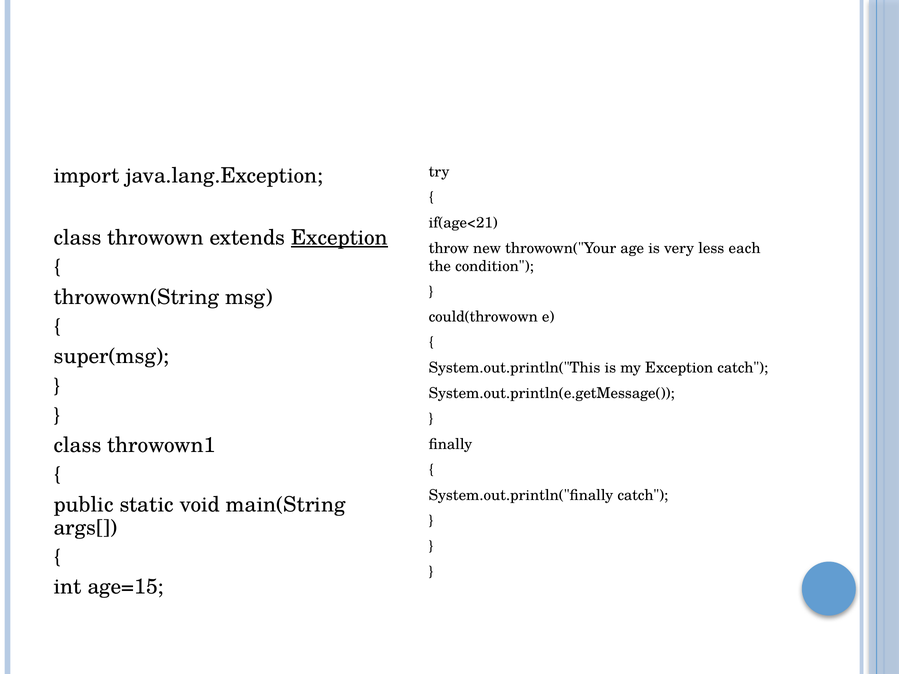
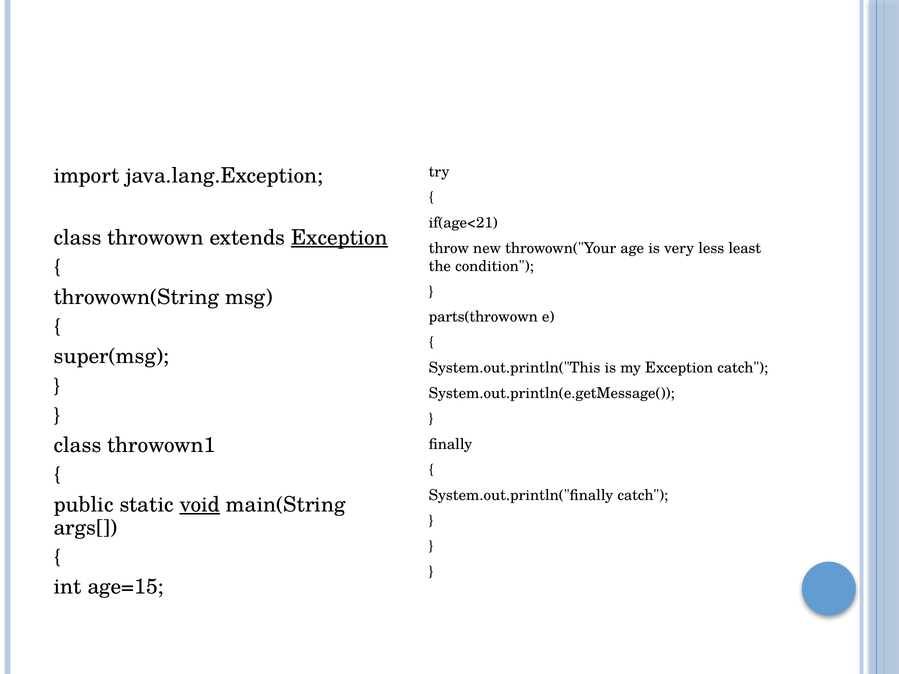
each: each -> least (745, 248)
could(throwown: could(throwown -> parts(throwown (483, 317)
void underline: none -> present (200, 505)
